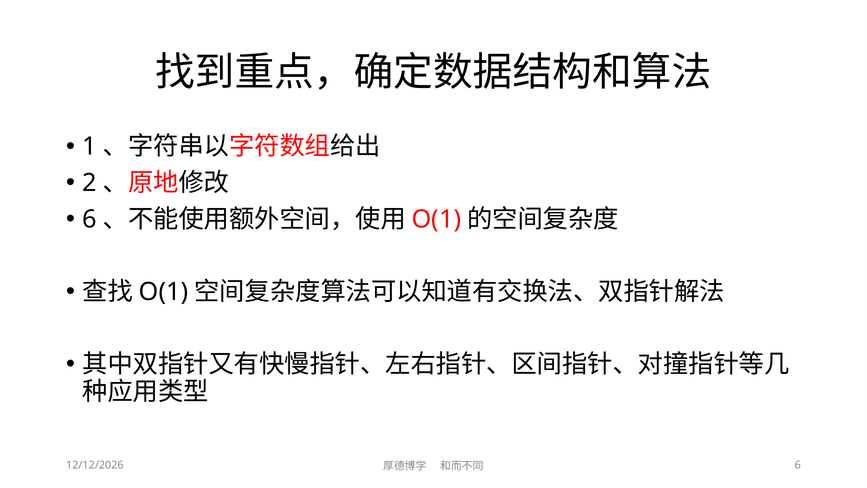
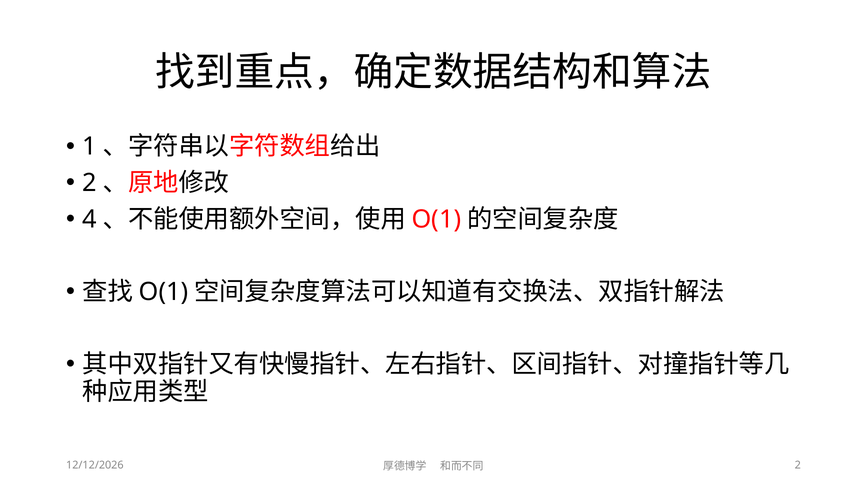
6: 6 -> 4 (90, 219)
6: 6 -> 2 (798, 465)
